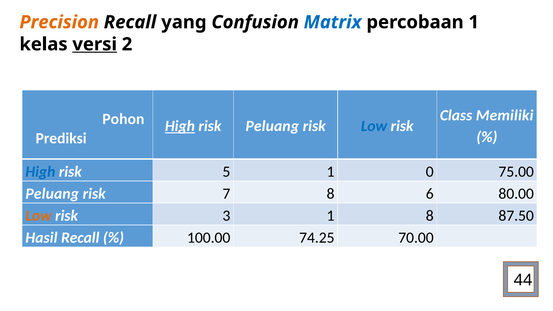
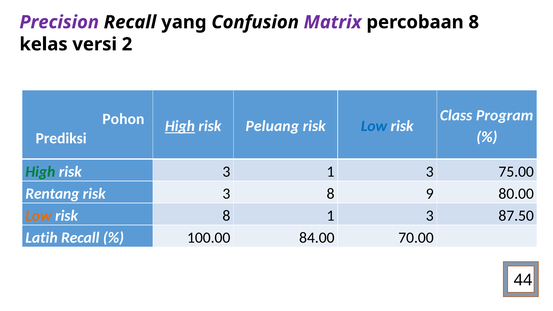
Precision colour: orange -> purple (59, 22)
Matrix colour: blue -> purple (333, 22)
percobaan 1: 1 -> 8 (474, 22)
versi underline: present -> none (95, 44)
Memiliki: Memiliki -> Program (505, 115)
High colour: blue -> green (40, 172)
5: 5 -> 3 (226, 172)
0: 0 -> 3 (430, 172)
Peluang: Peluang -> Rentang (52, 194)
7: 7 -> 3 (226, 194)
6: 6 -> 9 (430, 194)
risk 3: 3 -> 8 (226, 216)
8: 8 -> 3 (430, 216)
Hasil: Hasil -> Latih (41, 238)
74.25: 74.25 -> 84.00 (317, 238)
